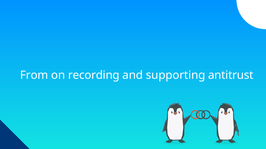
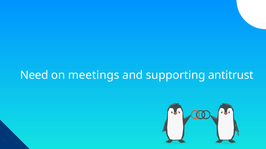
From: From -> Need (34, 75)
recording: recording -> meetings (94, 75)
